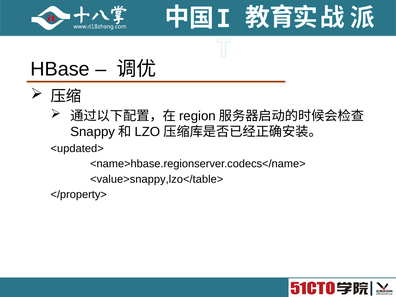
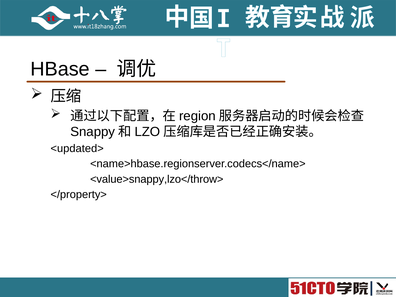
<value>snappy,lzo</table>: <value>snappy,lzo</table> -> <value>snappy,lzo</throw> (157, 179)
